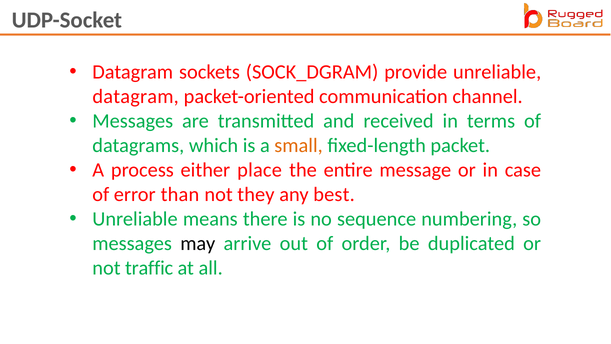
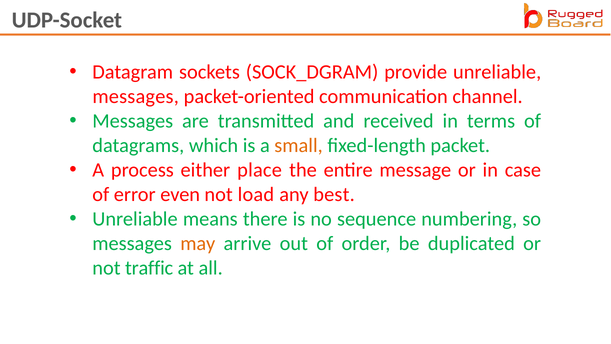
datagram: datagram -> messages (136, 97)
than: than -> even (180, 194)
they: they -> load (256, 194)
may colour: black -> orange (198, 243)
